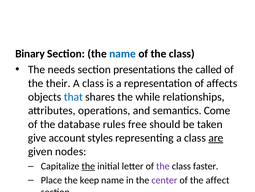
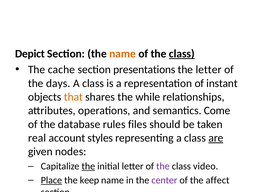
Binary: Binary -> Depict (30, 53)
name colour: blue -> orange (123, 53)
class underline: none -> present (182, 53)
needs: needs -> cache (61, 69)
the called: called -> letter (209, 69)
their: their -> days (58, 83)
affects: affects -> instant (222, 83)
that colour: blue -> orange (73, 97)
free: free -> files (137, 124)
give: give -> real (37, 137)
faster: faster -> video (206, 166)
Place underline: none -> present (51, 180)
